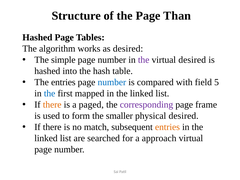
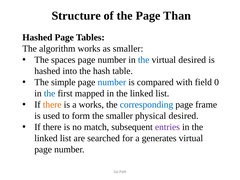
as desired: desired -> smaller (128, 49)
simple: simple -> spaces (63, 60)
the colour: purple -> blue (144, 60)
The entries: entries -> simple (63, 82)
5: 5 -> 0 (217, 82)
a paged: paged -> works (91, 105)
corresponding colour: purple -> blue (146, 105)
entries colour: orange -> purple (167, 127)
approach: approach -> generates (159, 138)
